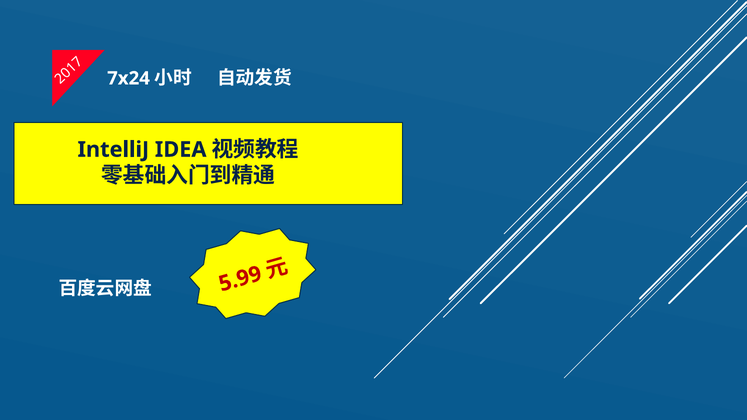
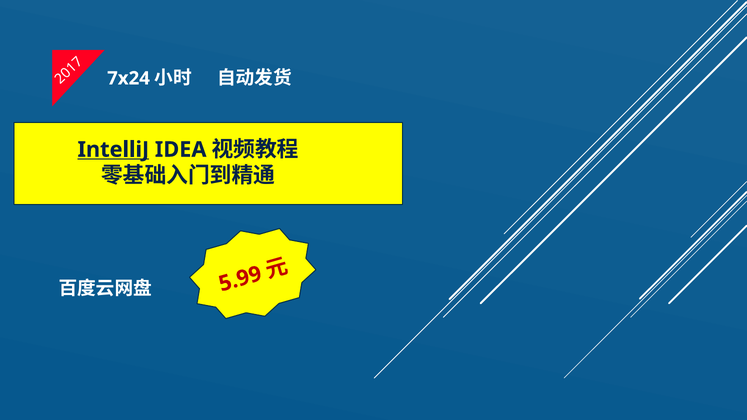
IntelliJ underline: none -> present (113, 150)
